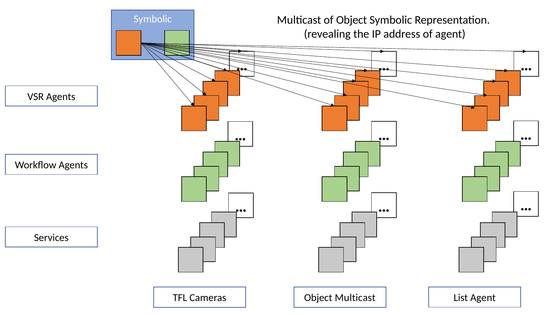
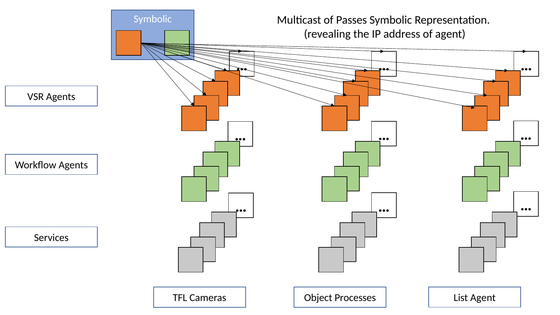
of Object: Object -> Passes (352, 20)
Object Multicast: Multicast -> Processes (355, 298)
